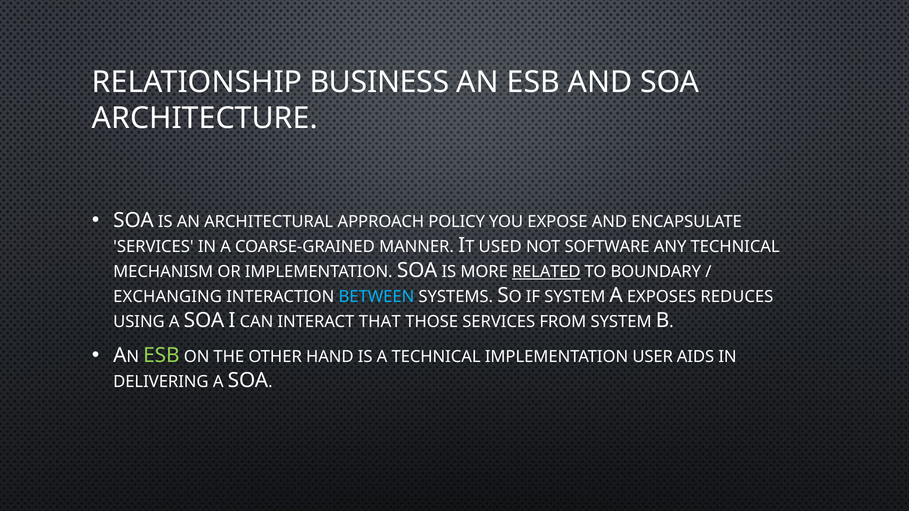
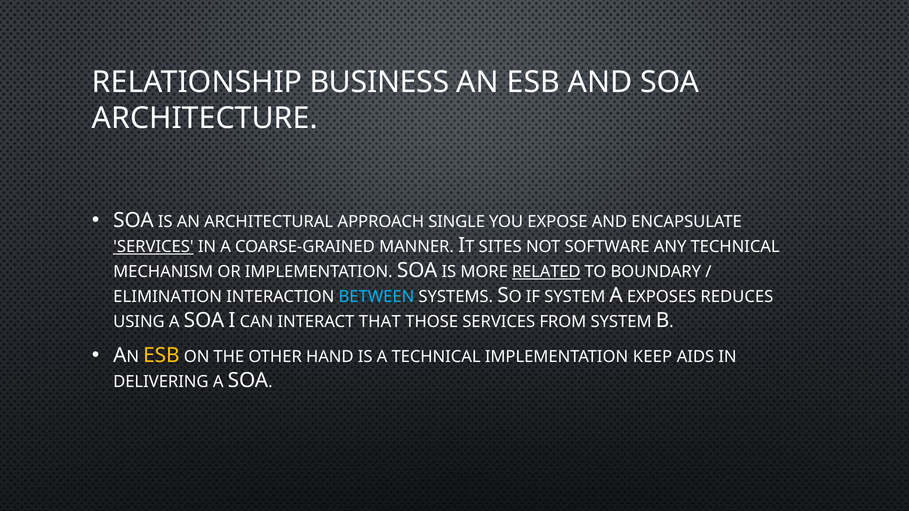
POLICY: POLICY -> SINGLE (457, 222)
SERVICES underline: none -> present (153, 247)
USED: USED -> SITES (500, 247)
EXCHANGING: EXCHANGING -> ELIMINATION (168, 297)
ESB colour: light green -> yellow (161, 356)
USER: USER -> KEEP (652, 357)
